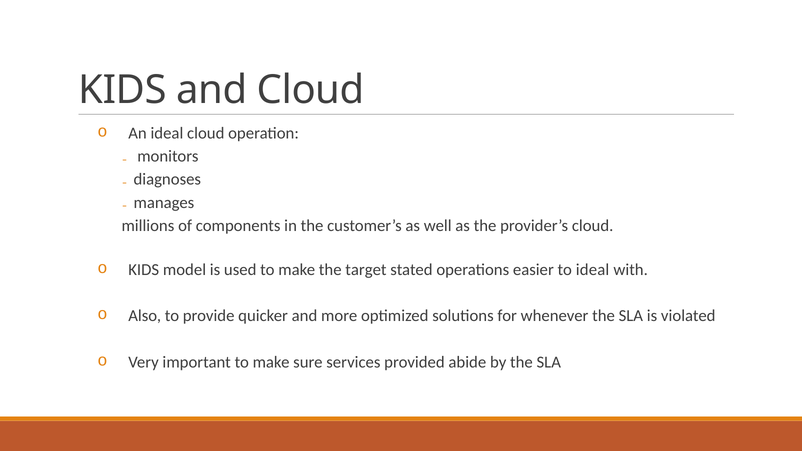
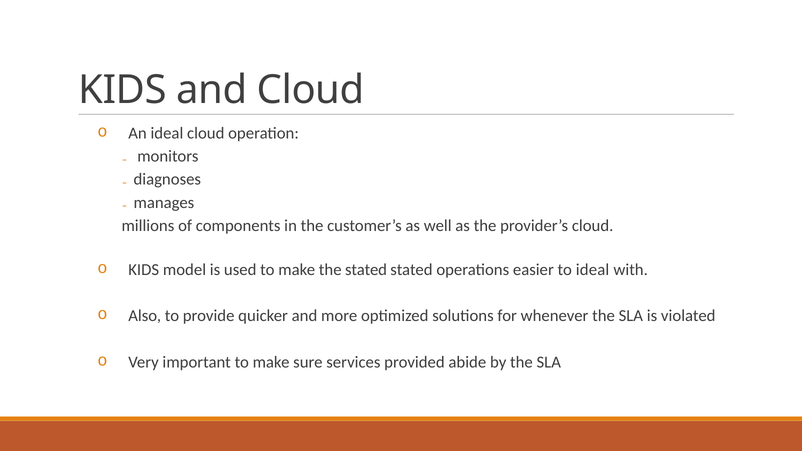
the target: target -> stated (366, 270)
